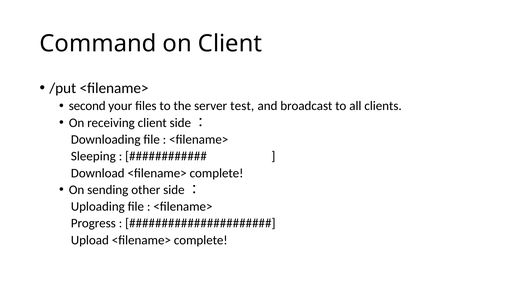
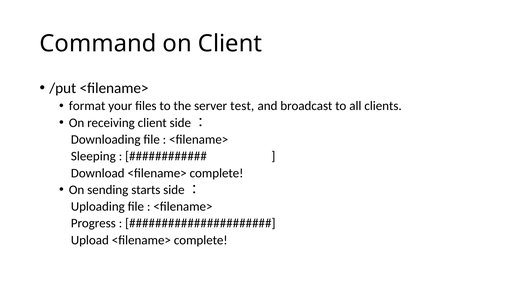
second: second -> format (87, 106)
other: other -> starts (146, 189)
